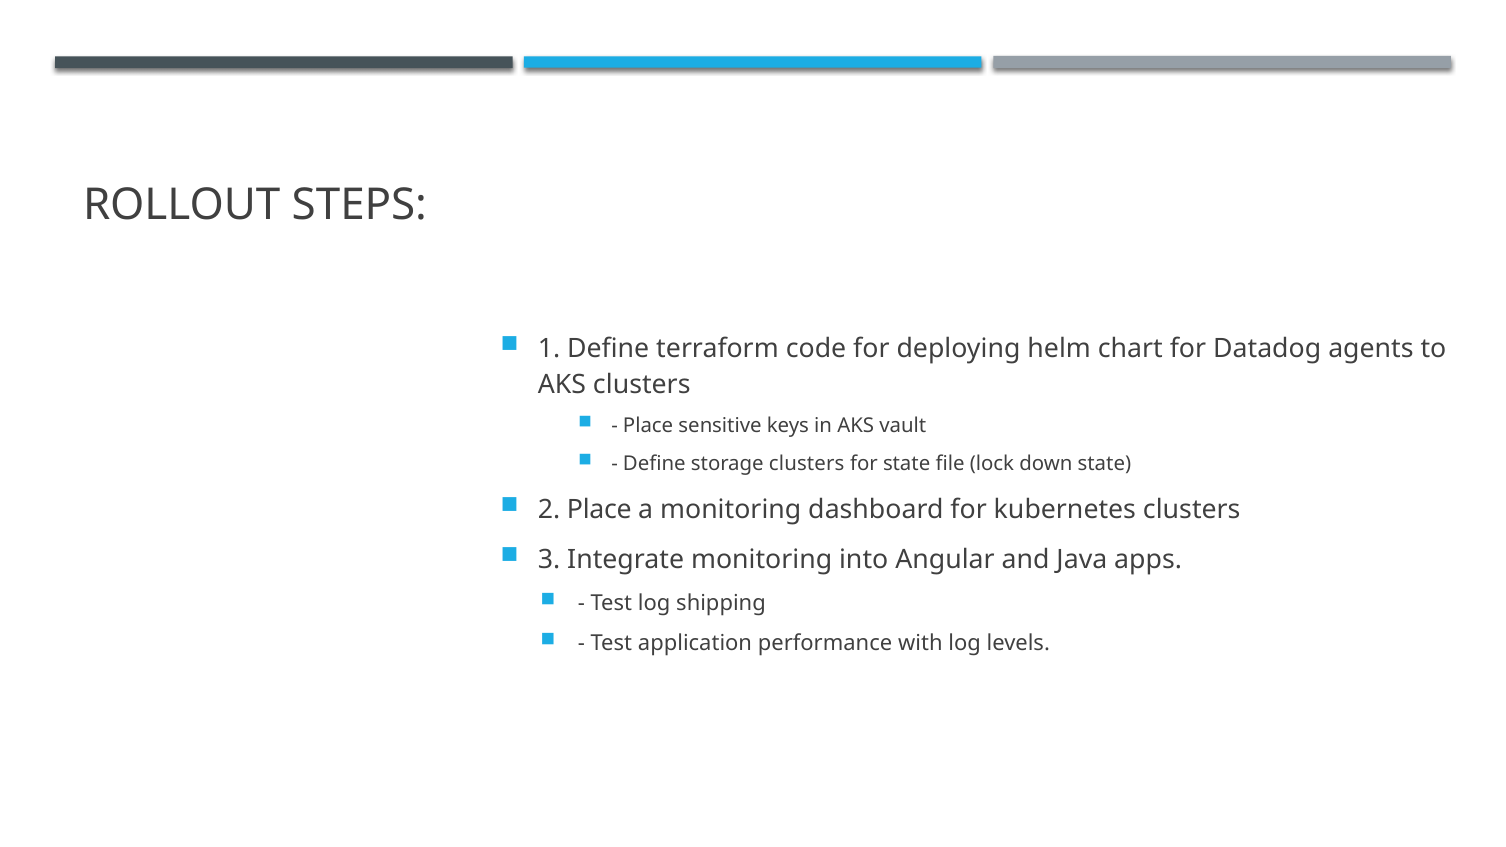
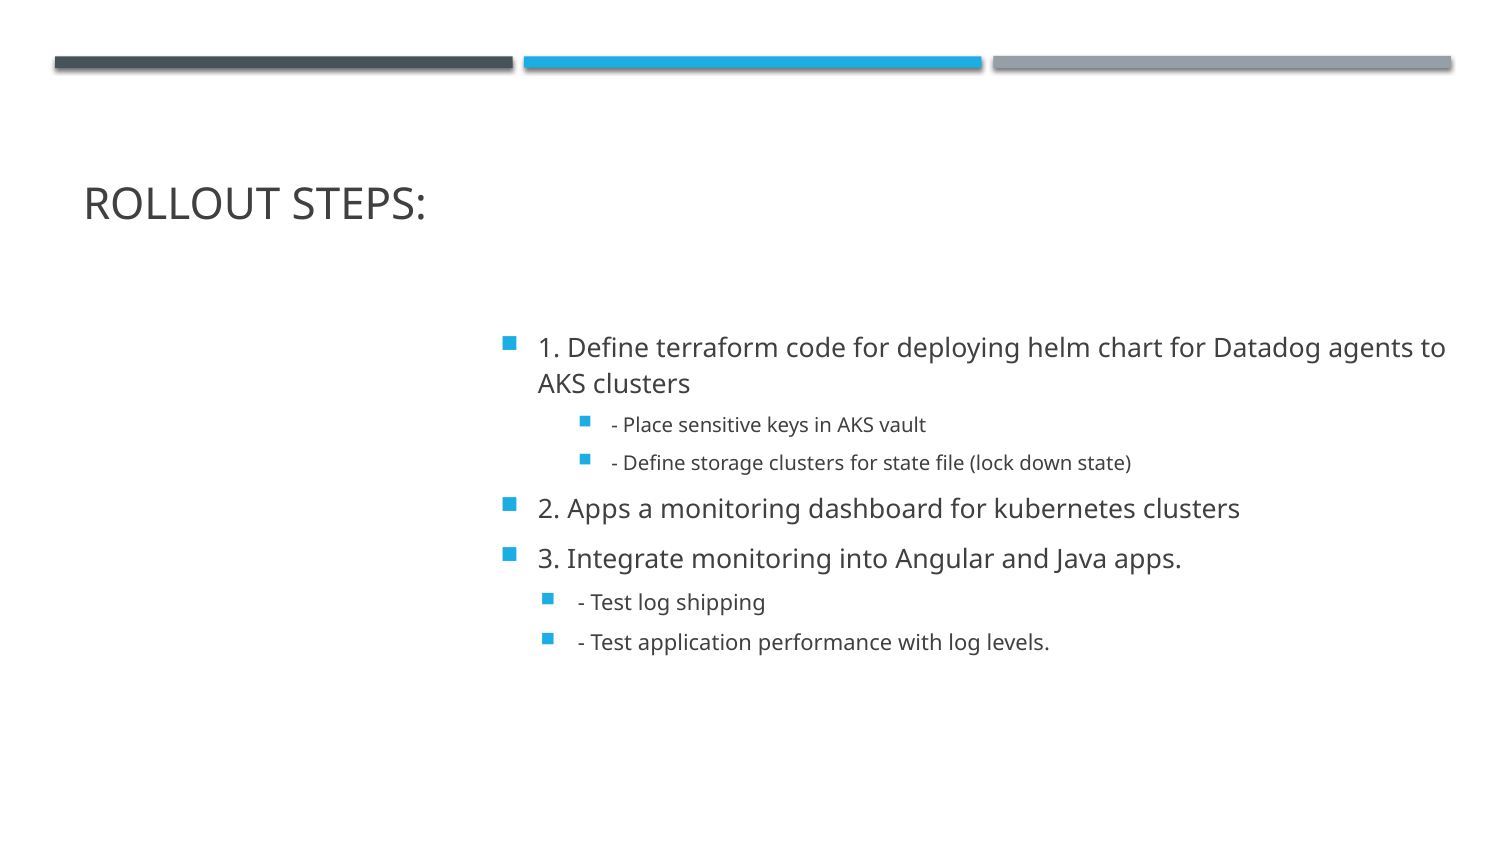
2 Place: Place -> Apps (599, 510)
